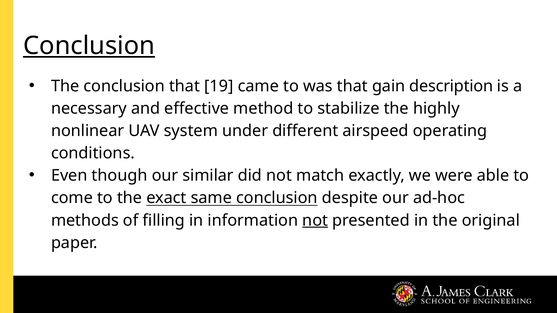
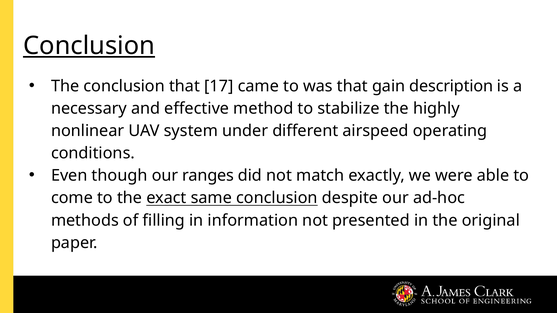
19: 19 -> 17 (219, 86)
similar: similar -> ranges (208, 176)
not underline: present -> none (315, 221)
